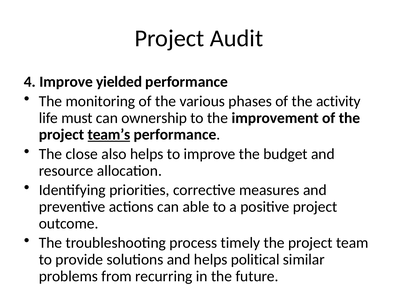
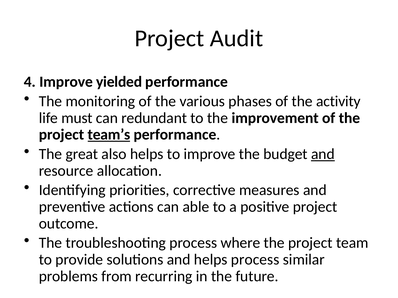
ownership: ownership -> redundant (154, 118)
close: close -> great (82, 154)
and underline: none -> present (323, 154)
timely: timely -> where (240, 243)
helps political: political -> process (255, 260)
